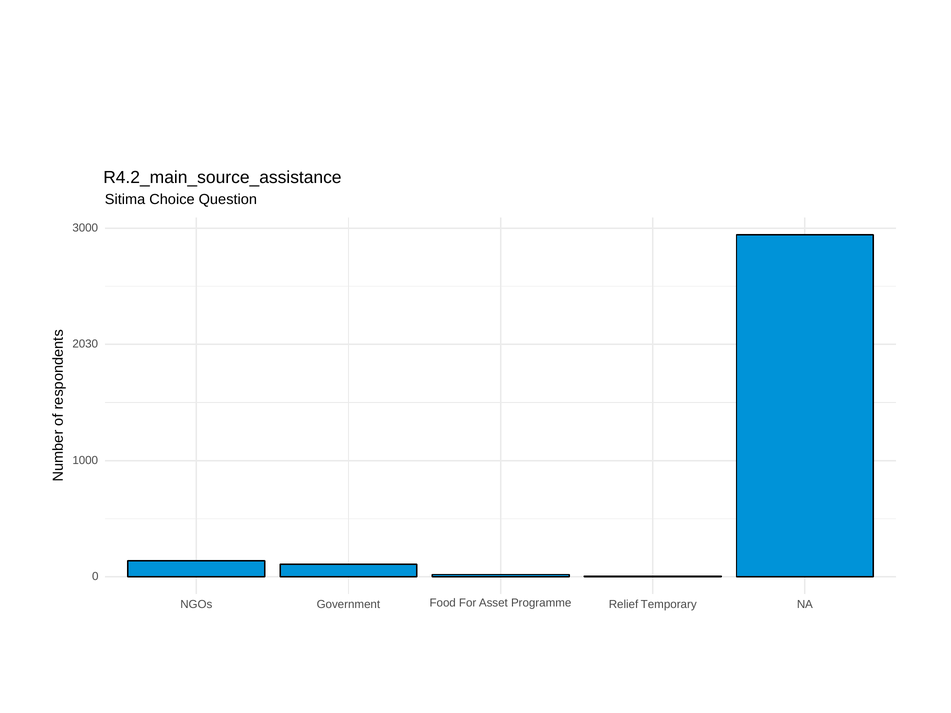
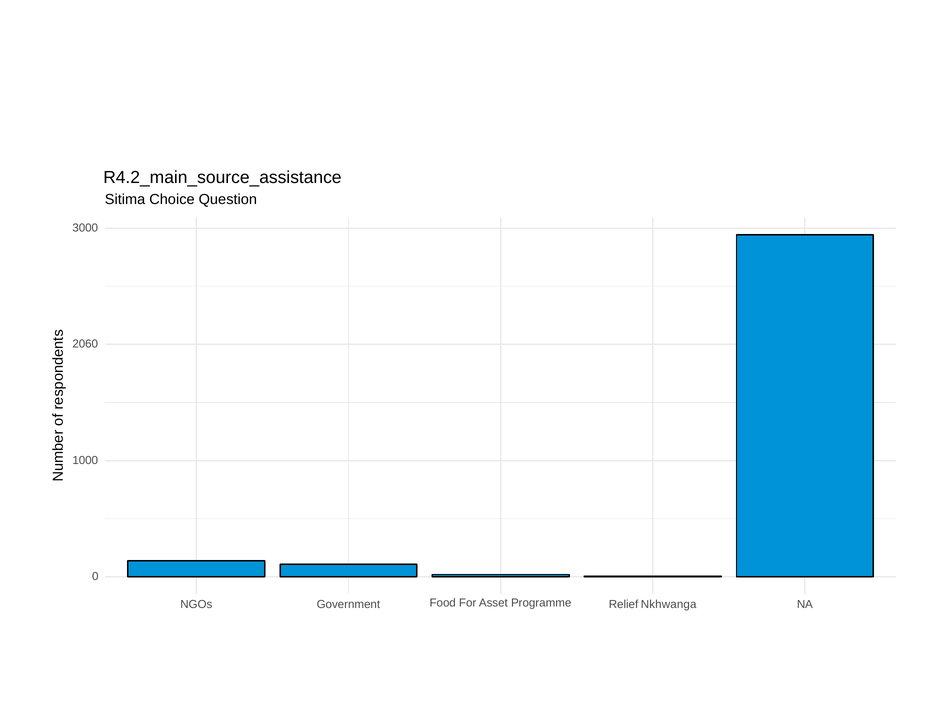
2030: 2030 -> 2060 (85, 344)
Temporary: Temporary -> Nkhwanga (669, 604)
